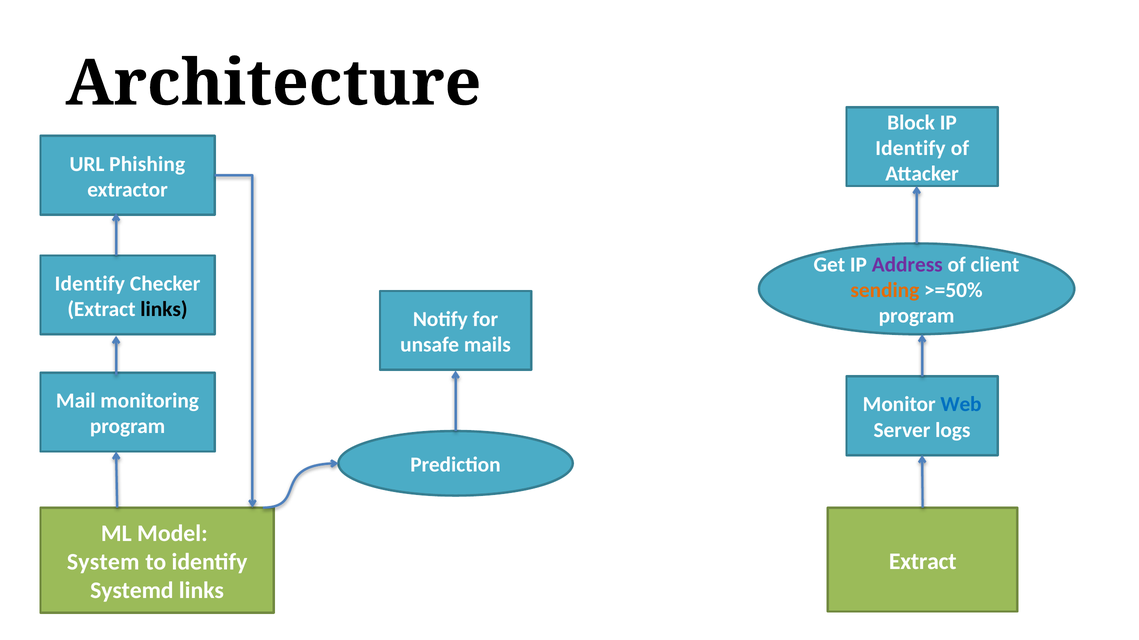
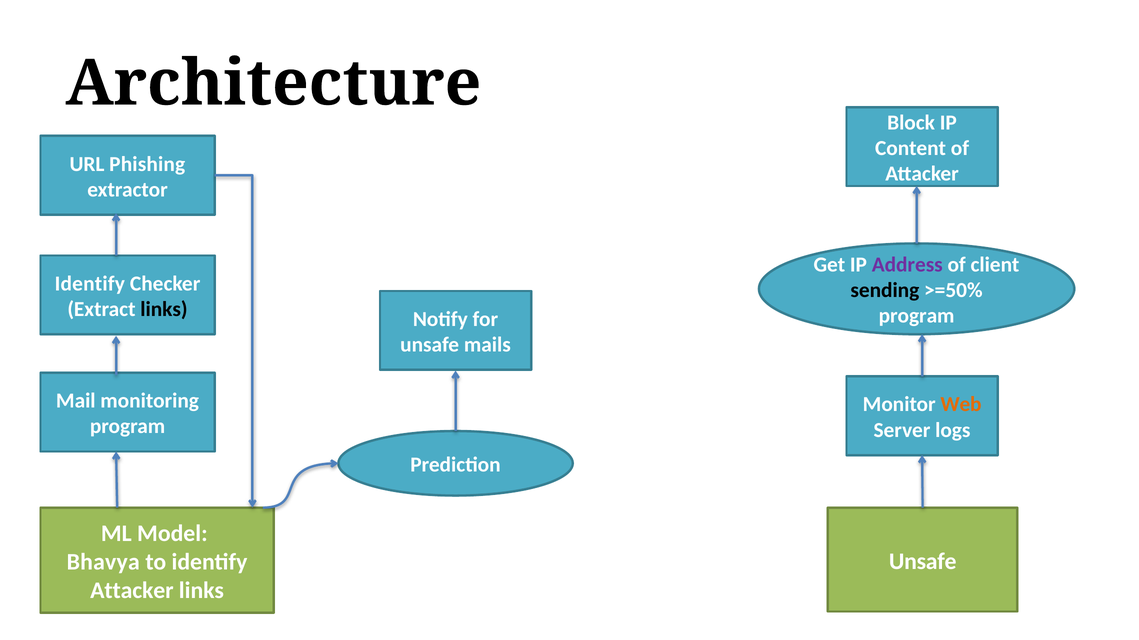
Identify: Identify -> Content (911, 148)
sending colour: orange -> black (885, 291)
Web colour: blue -> orange (961, 405)
Extract: Extract -> Unsafe (923, 562)
System: System -> Bhavya (103, 562)
Systemd: Systemd -> Attacker (132, 591)
